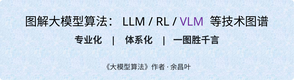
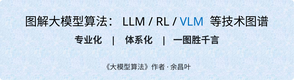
VLM colour: purple -> blue (192, 22)
